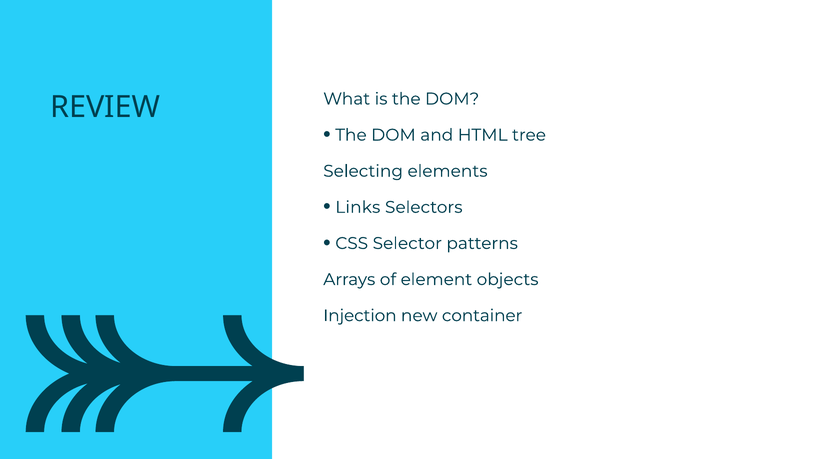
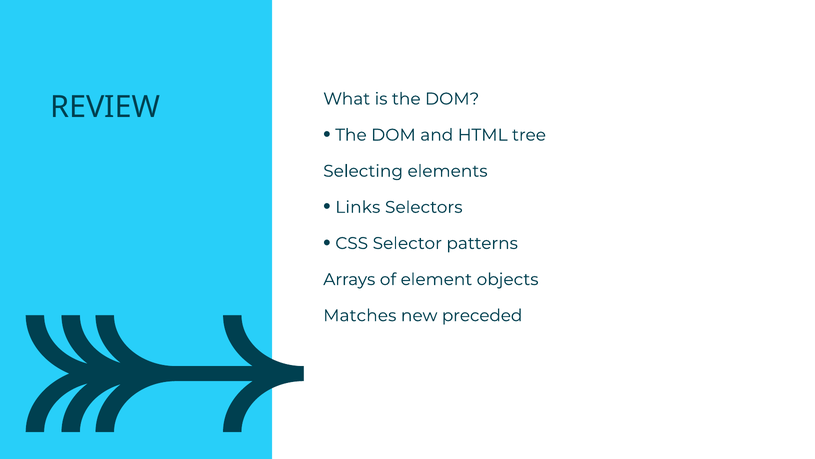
Injection: Injection -> Matches (360, 315)
container: container -> preceded (482, 315)
